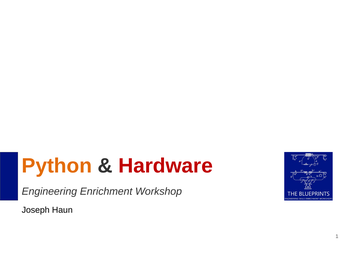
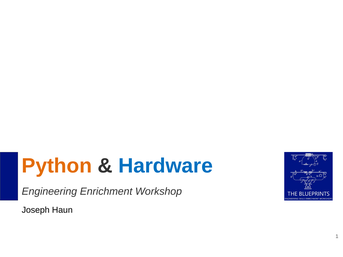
Hardware colour: red -> blue (166, 166)
